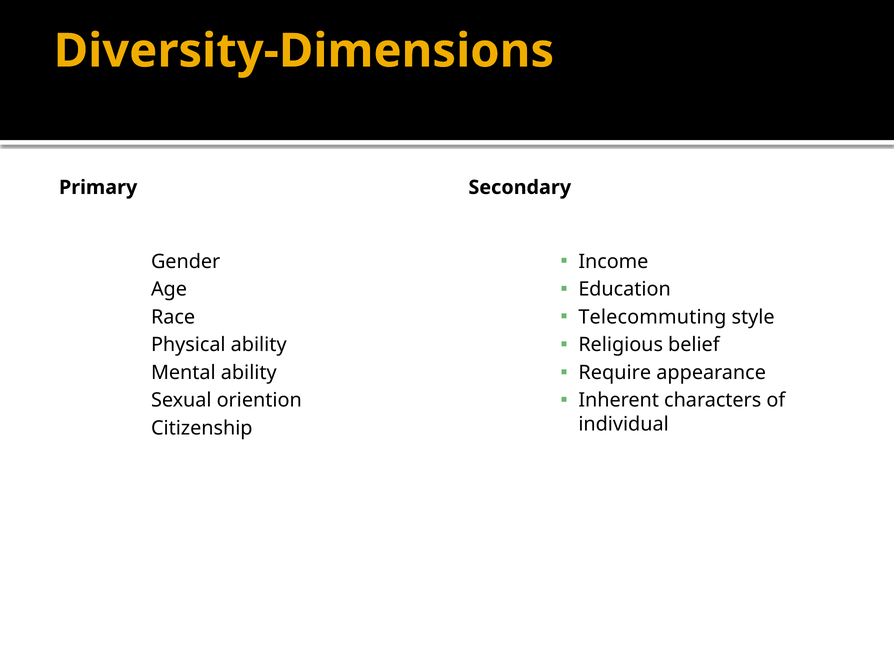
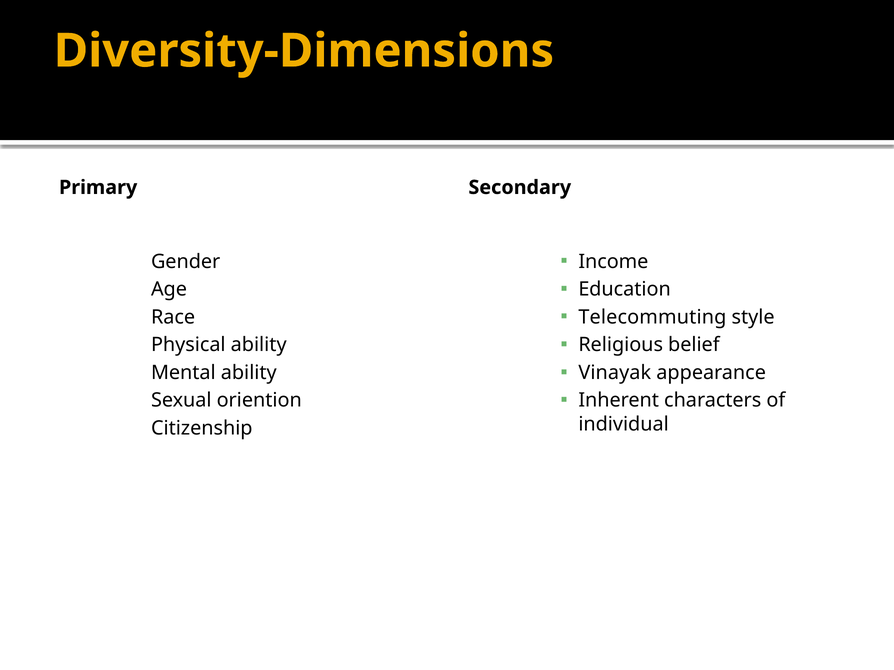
Require: Require -> Vinayak (615, 373)
